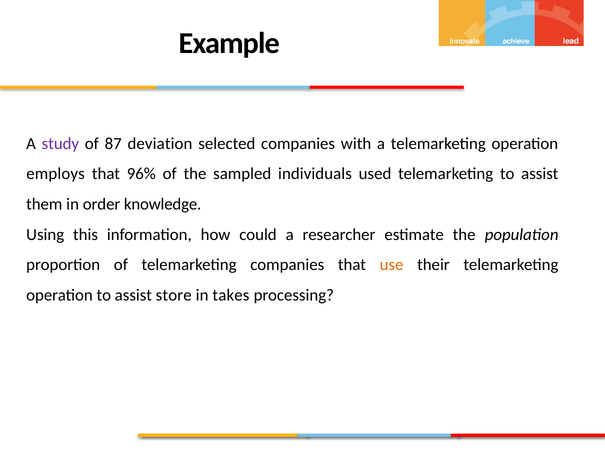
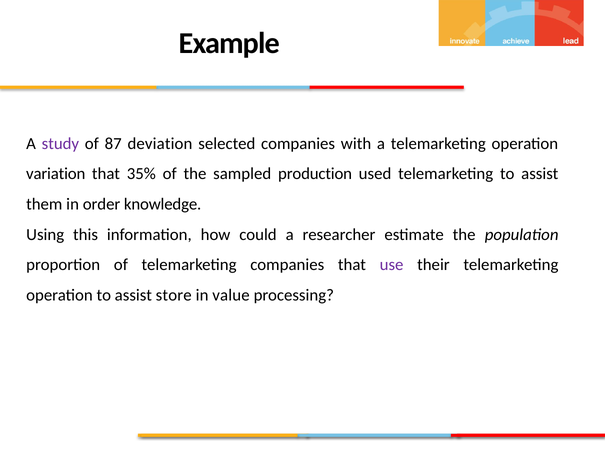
employs: employs -> variation (56, 174)
96%: 96% -> 35% (141, 174)
individuals: individuals -> production (315, 174)
use colour: orange -> purple (392, 265)
takes: takes -> value (231, 295)
